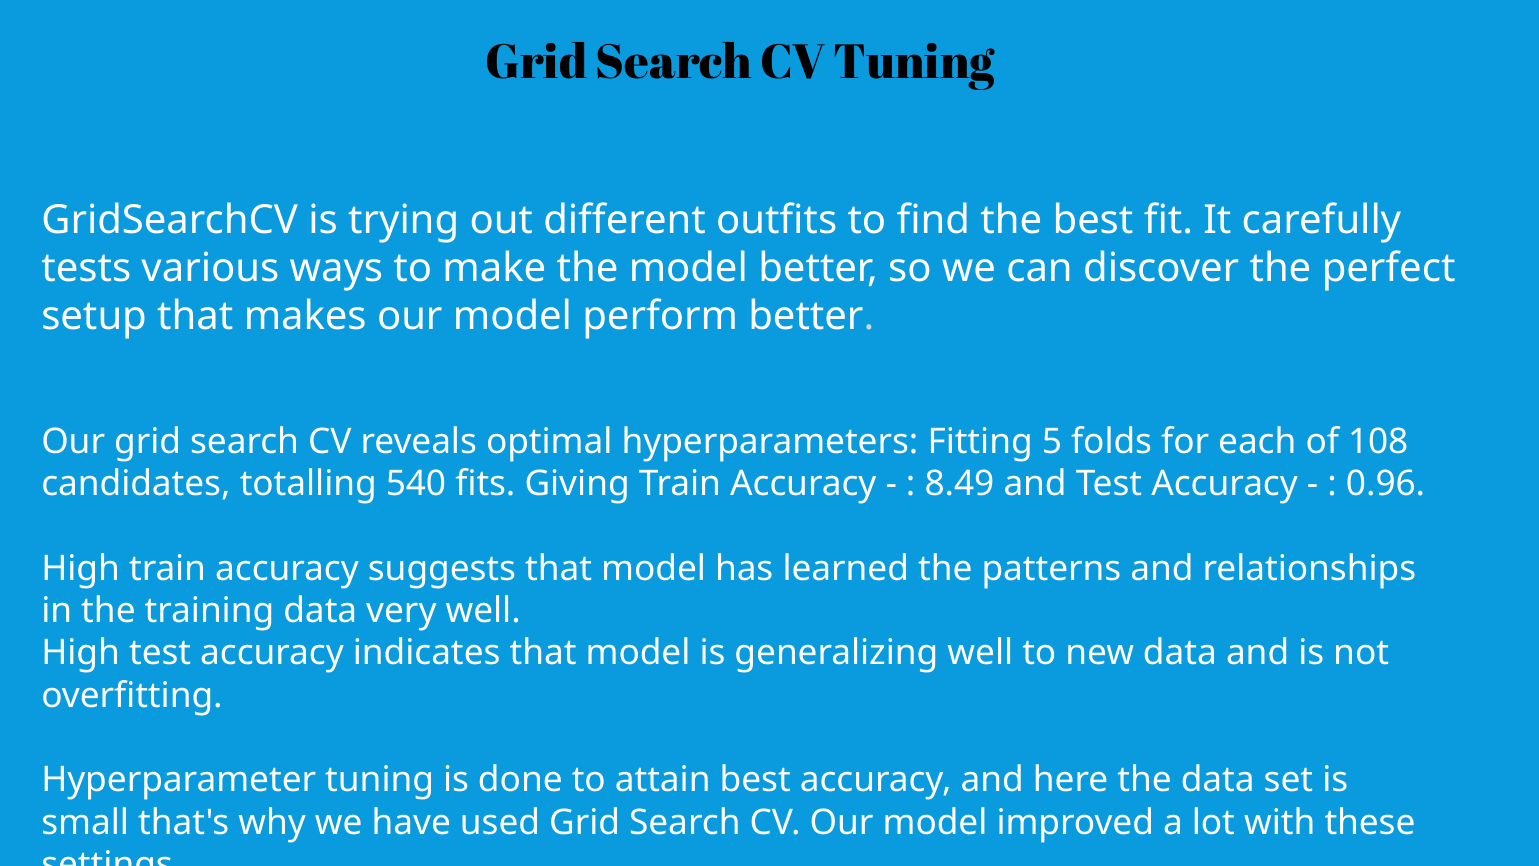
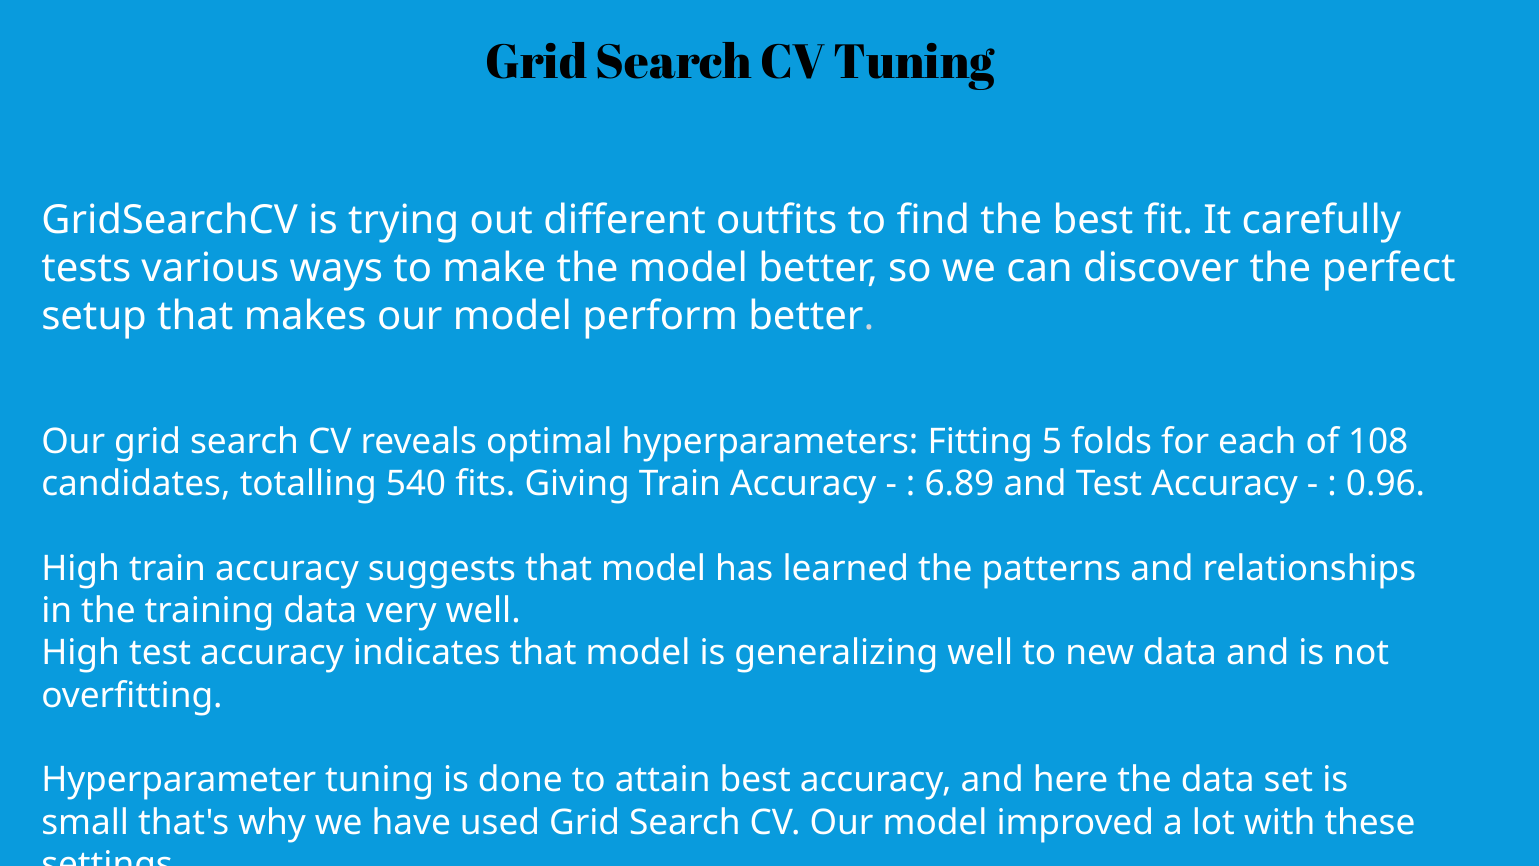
8.49: 8.49 -> 6.89 (960, 484)
